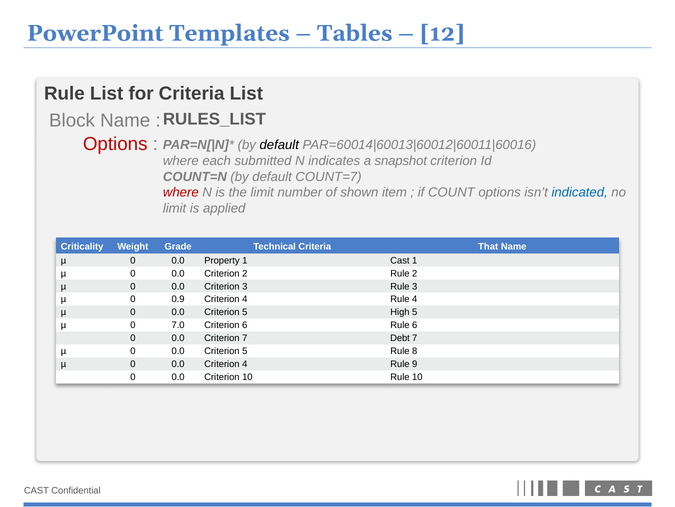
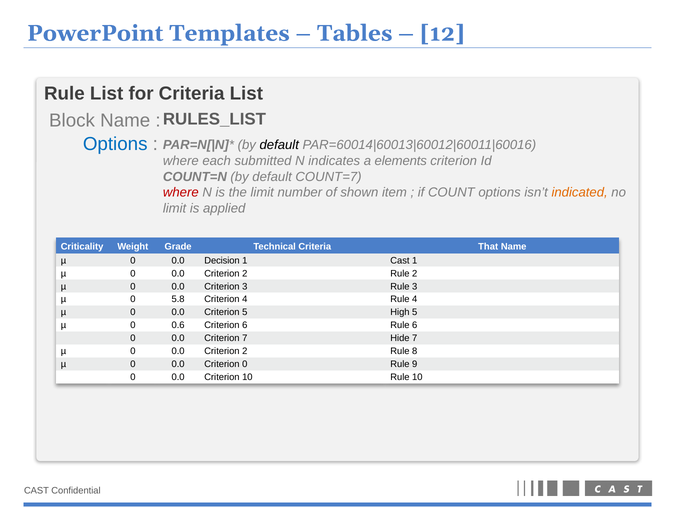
Options colour: red -> blue (115, 144)
snapshot: snapshot -> elements (401, 161)
indicated colour: blue -> orange (580, 192)
Property: Property -> Decision (222, 260)
0.9: 0.9 -> 5.8 (178, 299)
7.0: 7.0 -> 0.6 (178, 325)
Debt: Debt -> Hide (400, 338)
5: 5 -> 2 (245, 351)
0.0 Criterion 4: 4 -> 0 (245, 364)
